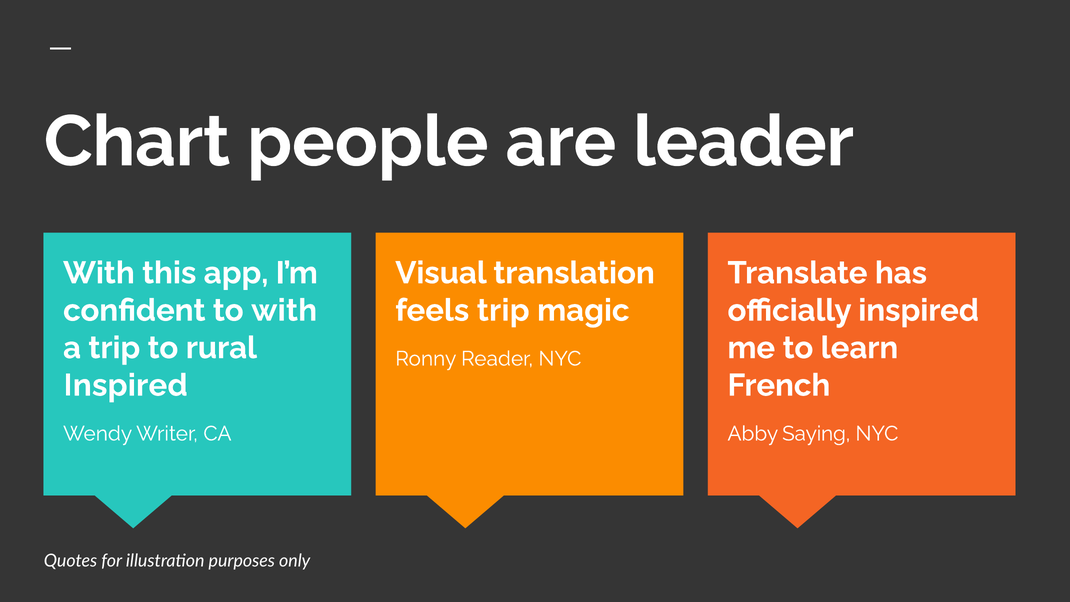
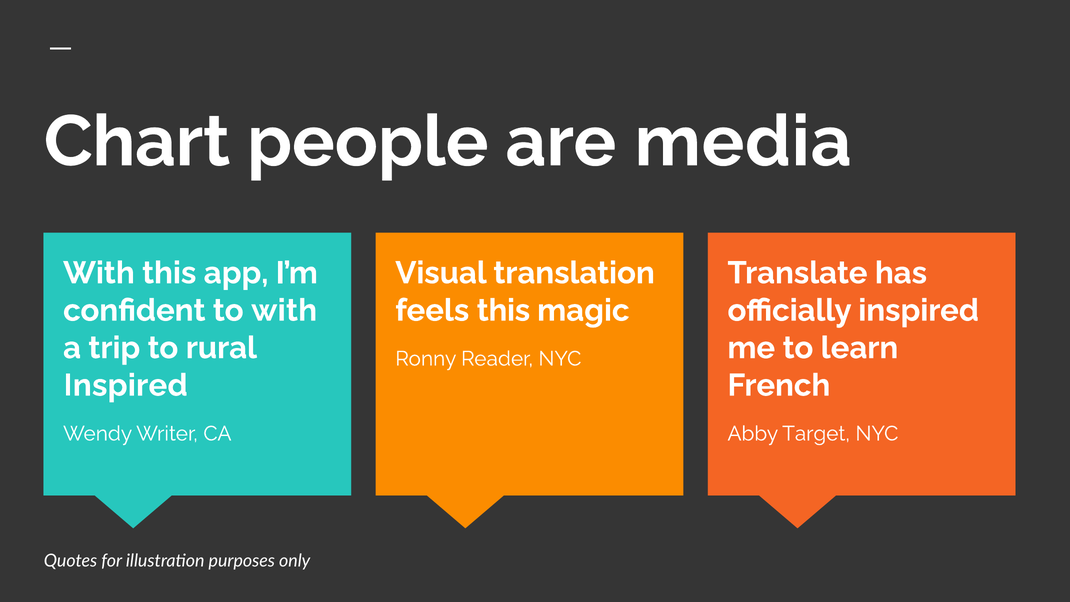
leader: leader -> media (743, 142)
feels trip: trip -> this (503, 310)
Saying: Saying -> Target (816, 434)
